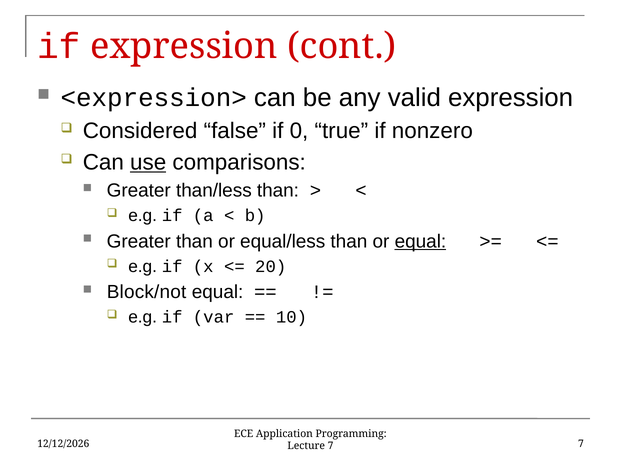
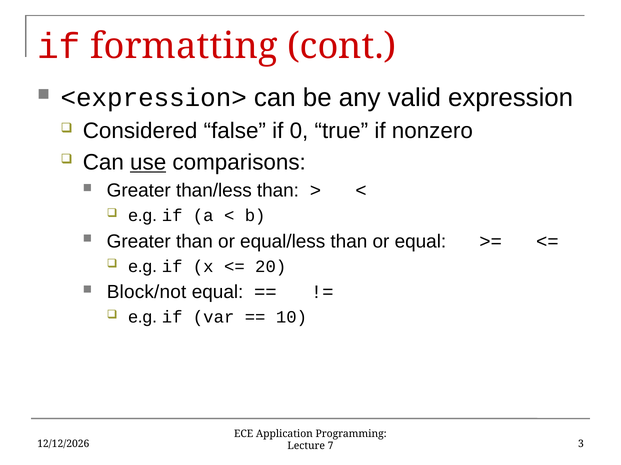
if expression: expression -> formatting (184, 46)
equal underline: present -> none (420, 242)
7 7: 7 -> 3 (581, 445)
